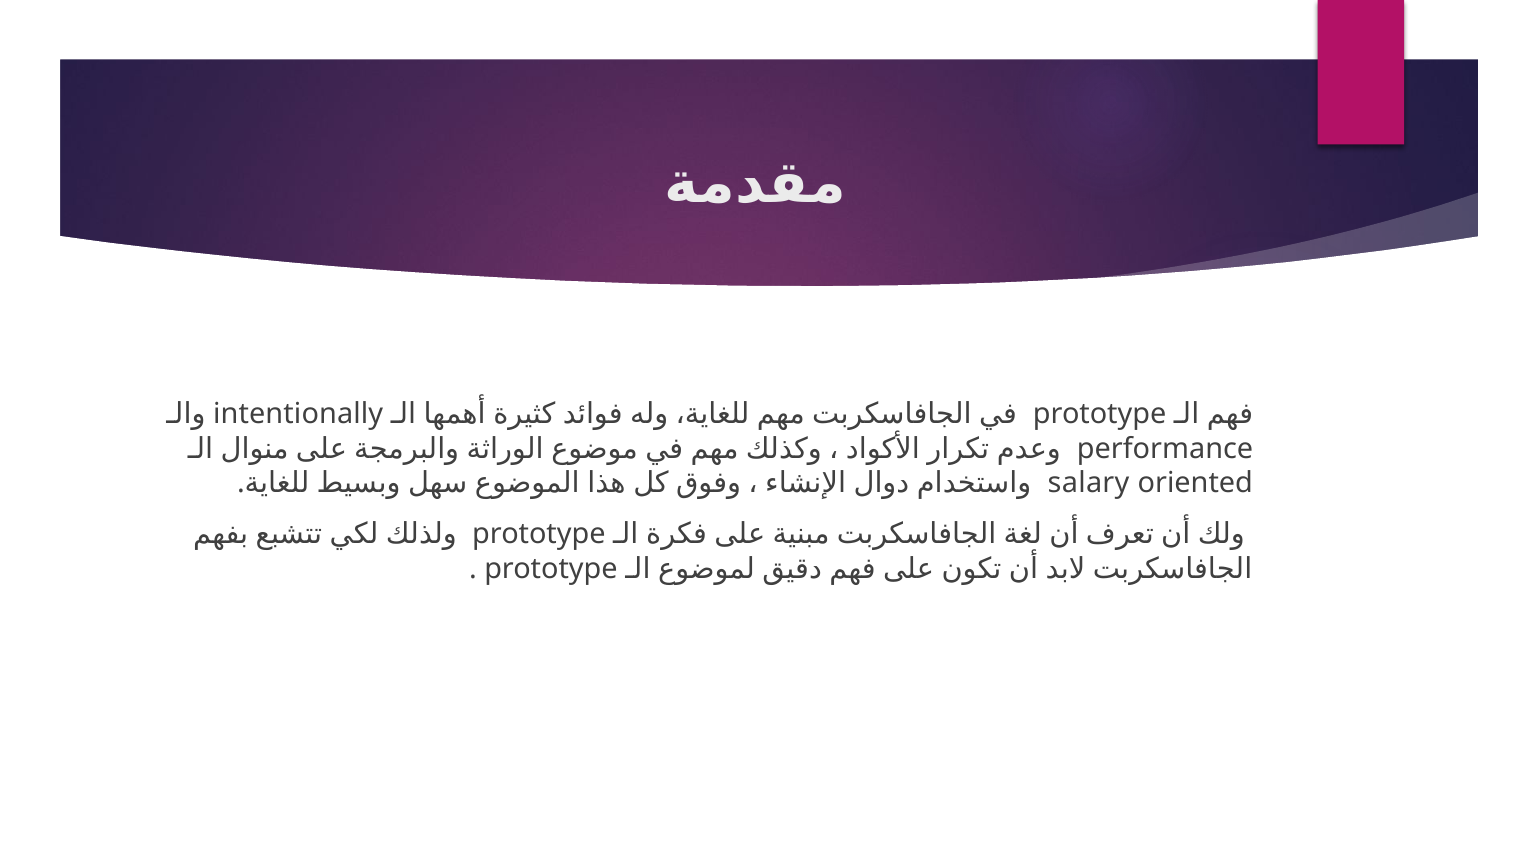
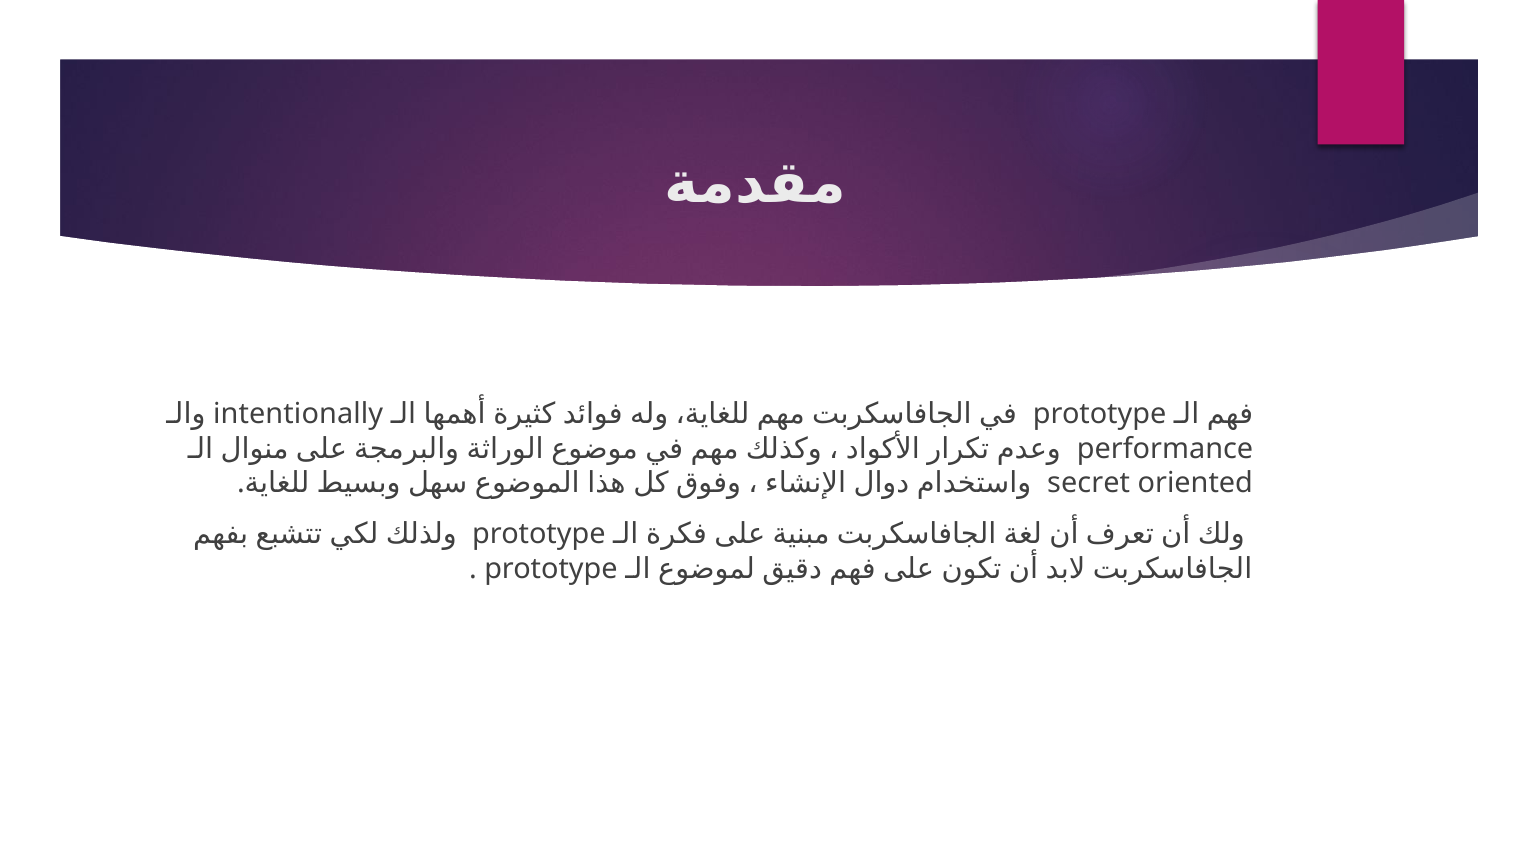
salary: salary -> secret (1089, 483)
